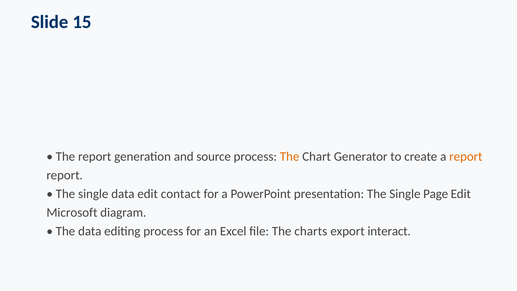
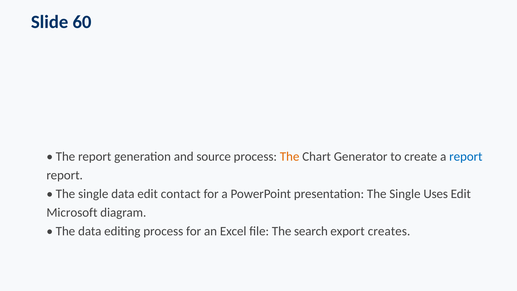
15: 15 -> 60 (82, 22)
report colour: orange -> blue (466, 157)
Page: Page -> Uses (436, 194)
charts: charts -> search (311, 231)
interact: interact -> creates (389, 231)
